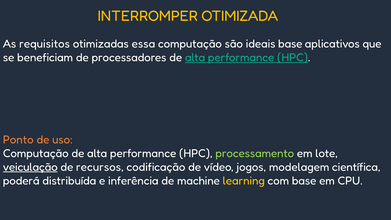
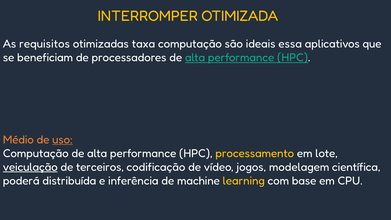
essa: essa -> taxa (143, 44)
ideais base: base -> essa (290, 44)
Ponto: Ponto -> Médio (18, 140)
uso underline: none -> present (62, 140)
processamento colour: light green -> yellow (255, 153)
recursos: recursos -> terceiros (100, 167)
